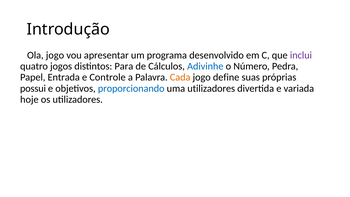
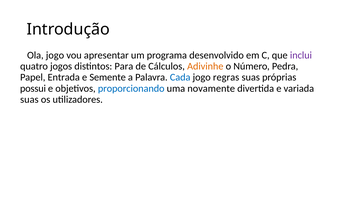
Adivinhe colour: blue -> orange (205, 66)
Controle: Controle -> Semente (108, 77)
Cada colour: orange -> blue (180, 77)
define: define -> regras (226, 77)
uma utilizadores: utilizadores -> novamente (211, 88)
hoje: hoje -> suas (29, 99)
